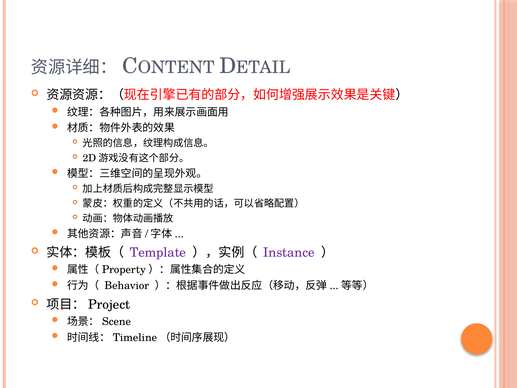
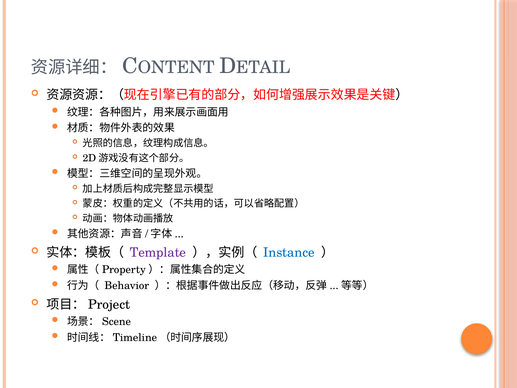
Instance colour: purple -> blue (289, 253)
